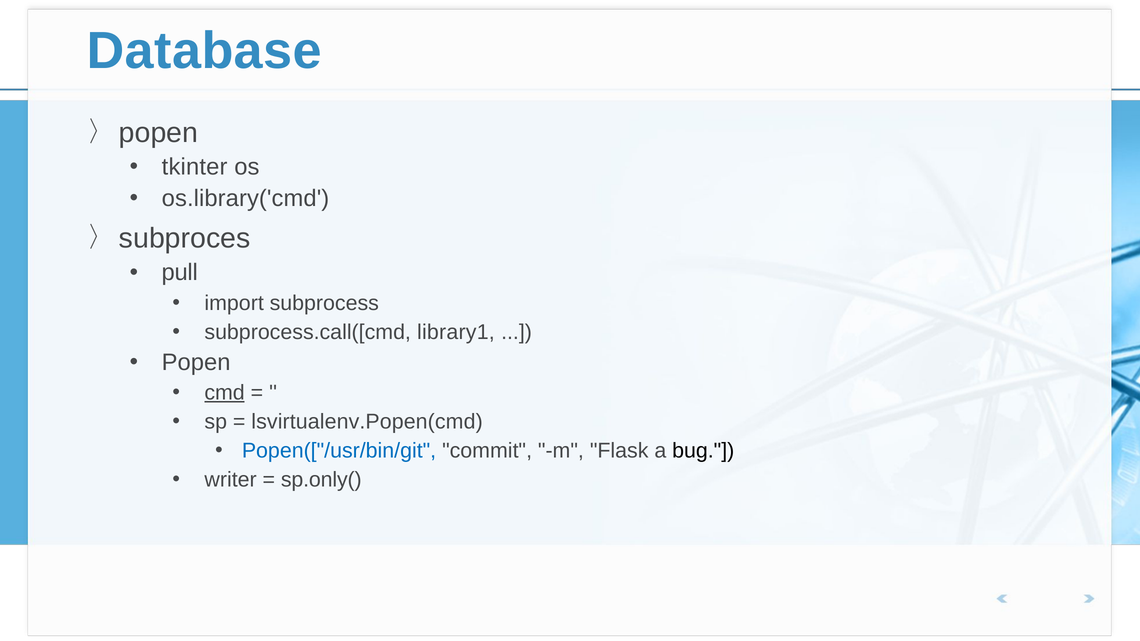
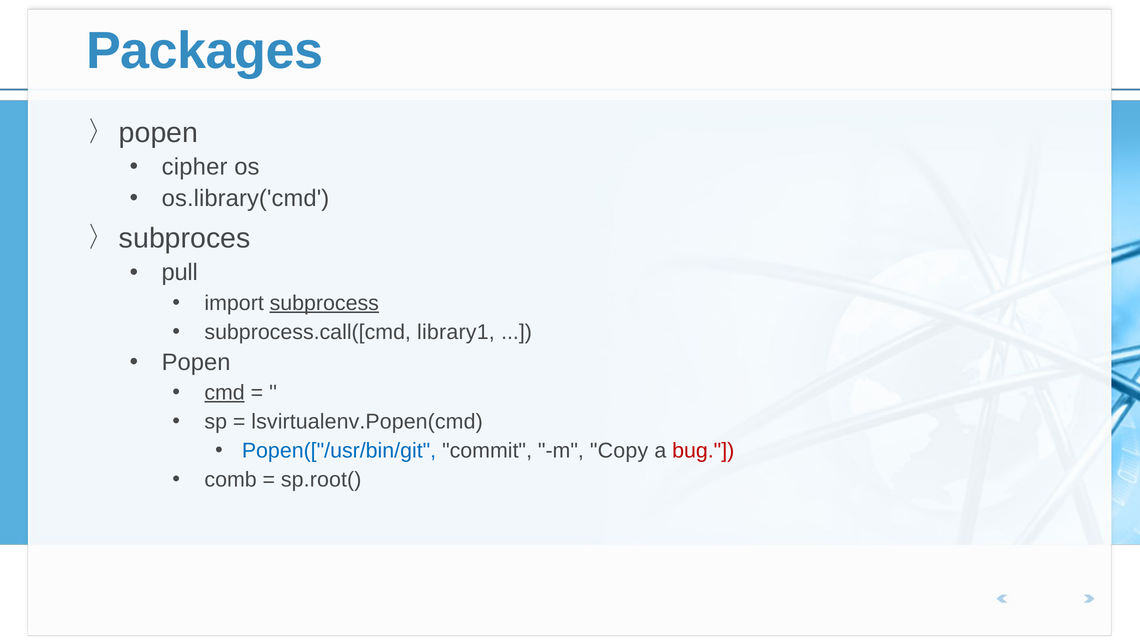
Database: Database -> Packages (205, 51)
tkinter: tkinter -> cipher (195, 167)
subprocess underline: none -> present (324, 303)
Flask: Flask -> Copy (619, 451)
bug colour: black -> red (703, 451)
writer: writer -> comb (231, 480)
sp.only(: sp.only( -> sp.root( (321, 480)
